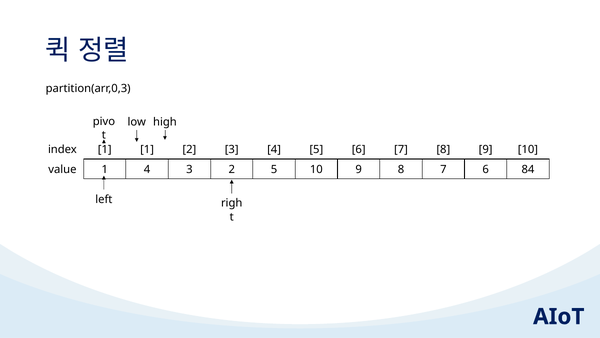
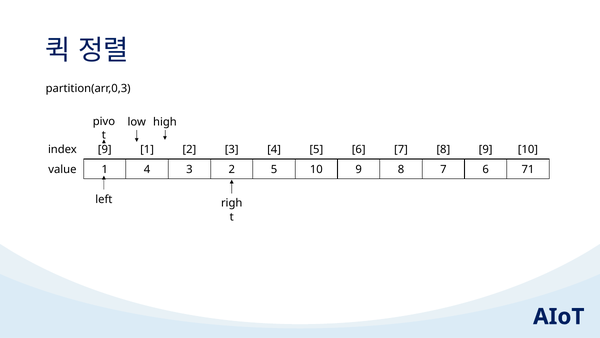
index 1: 1 -> 9 (105, 149)
84: 84 -> 71 (528, 169)
